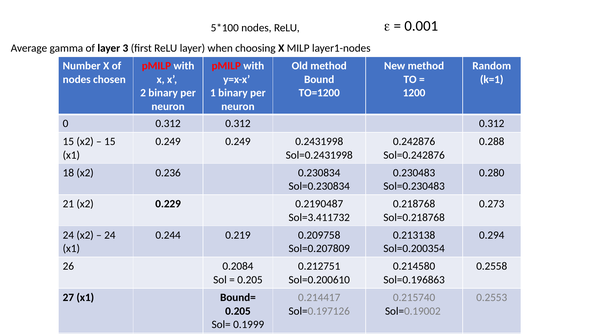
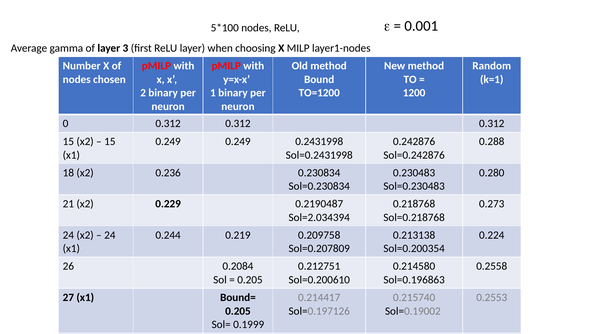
Sol=3.411732: Sol=3.411732 -> Sol=2.034394 (319, 218)
0.294: 0.294 -> 0.224 (492, 235)
